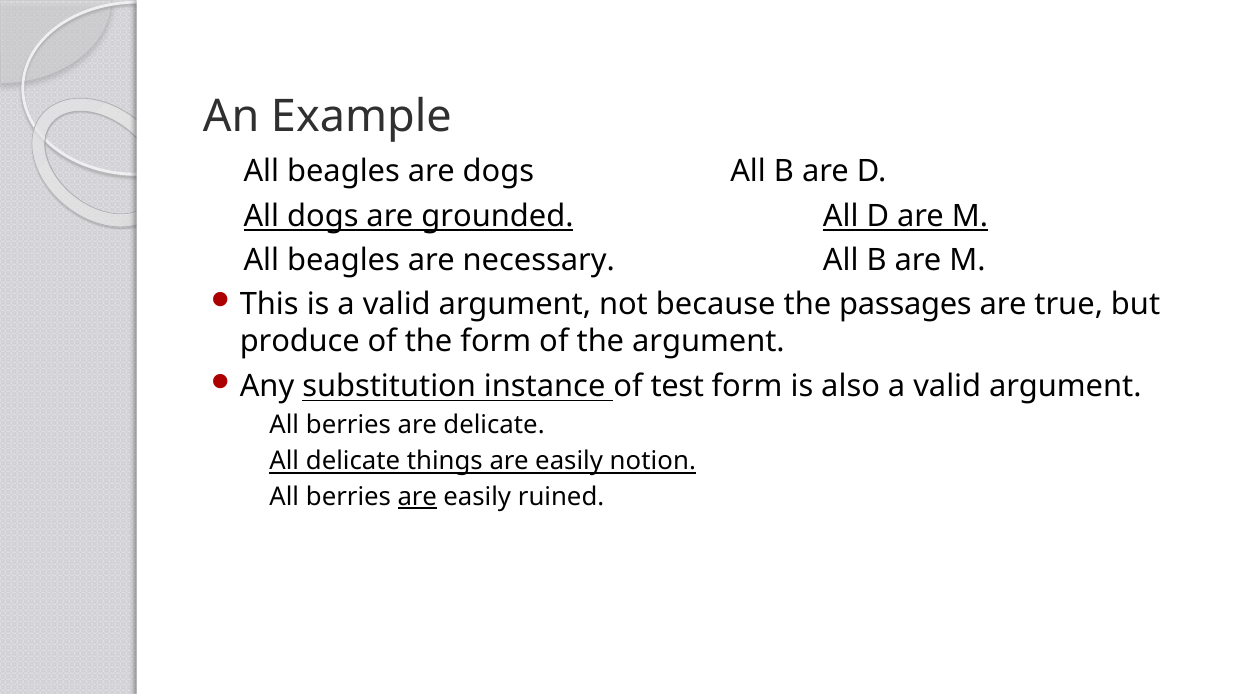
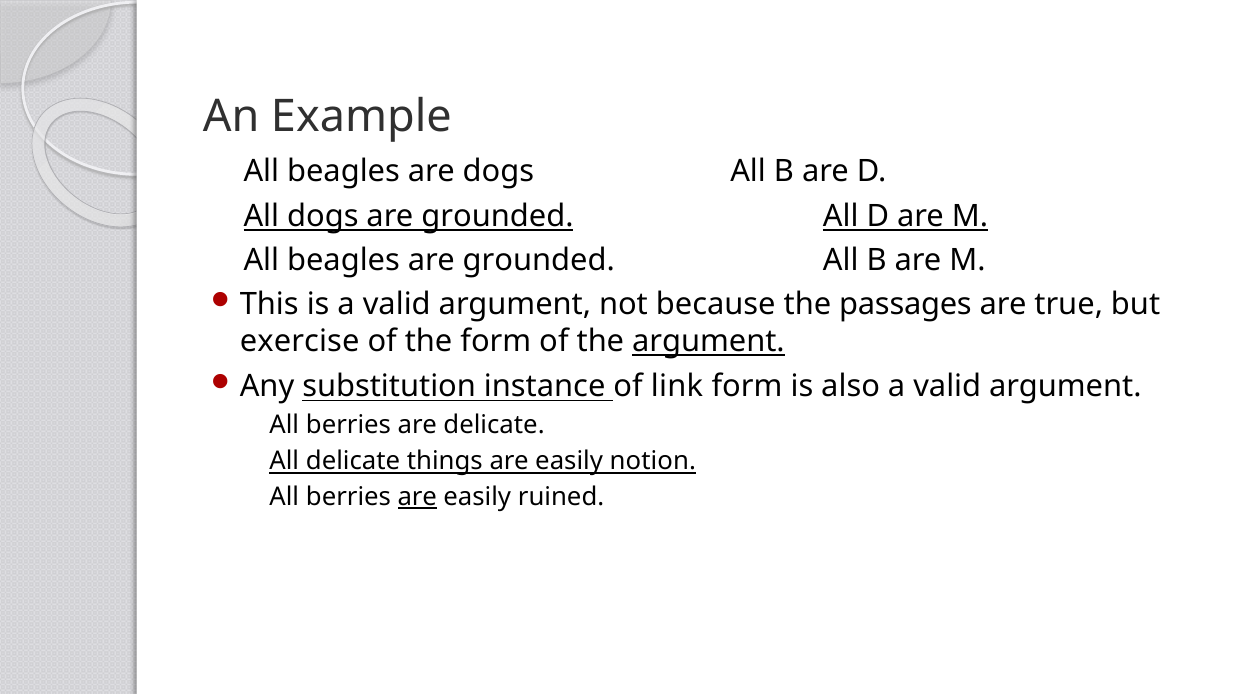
beagles are necessary: necessary -> grounded (539, 260)
produce: produce -> exercise (300, 342)
argument underline: none -> present (708, 342)
test: test -> link (677, 386)
